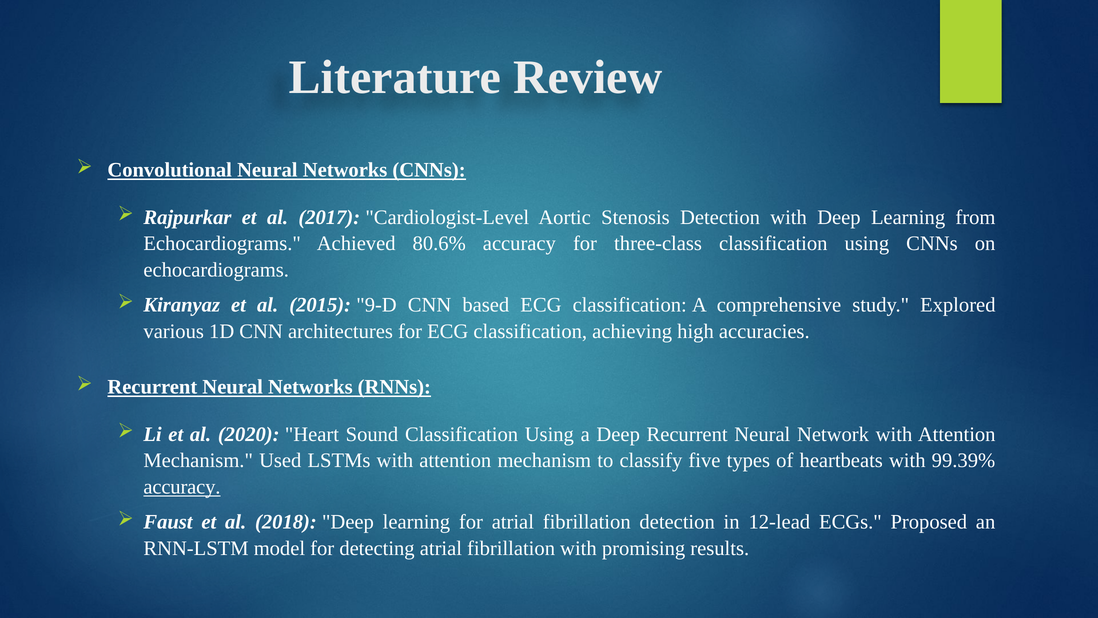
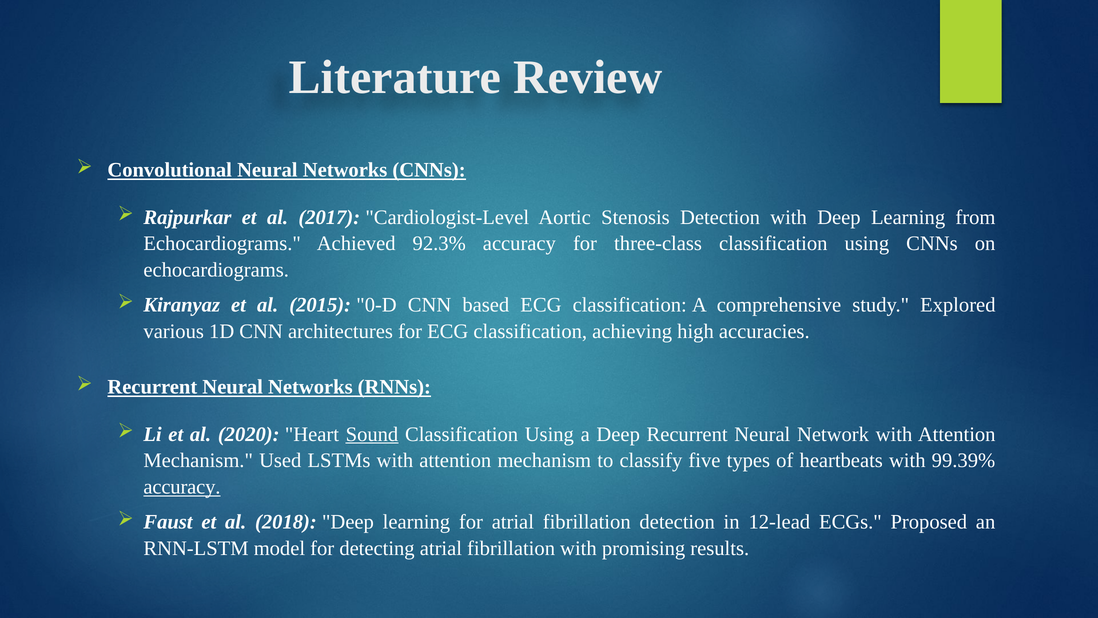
80.6%: 80.6% -> 92.3% (439, 243)
9-D: 9-D -> 0-D (377, 305)
Sound underline: none -> present (372, 434)
